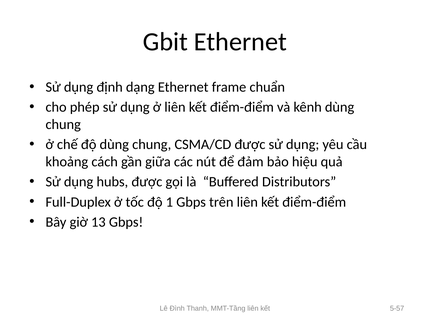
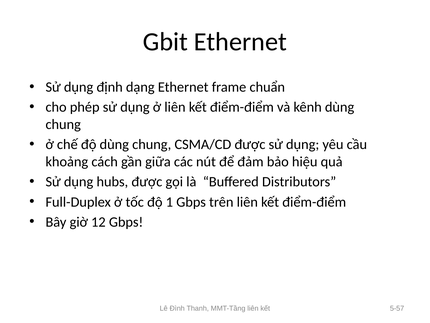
13: 13 -> 12 (98, 222)
